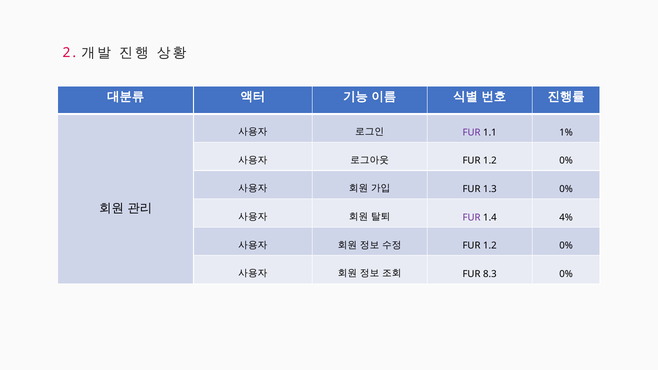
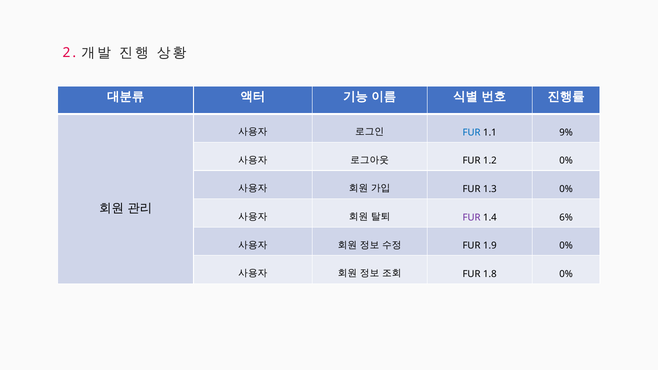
FUR colour: purple -> blue (472, 133)
1%: 1% -> 9% (566, 133)
4%: 4% -> 6% (566, 218)
1.2: 1.2 -> 1.9 (490, 246)
8.3: 8.3 -> 1.8 (490, 274)
